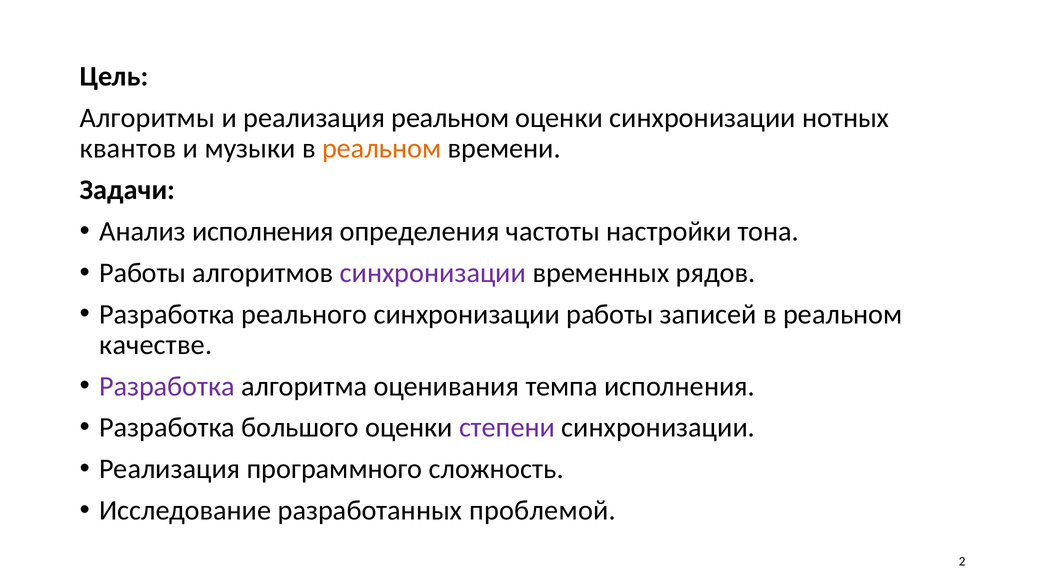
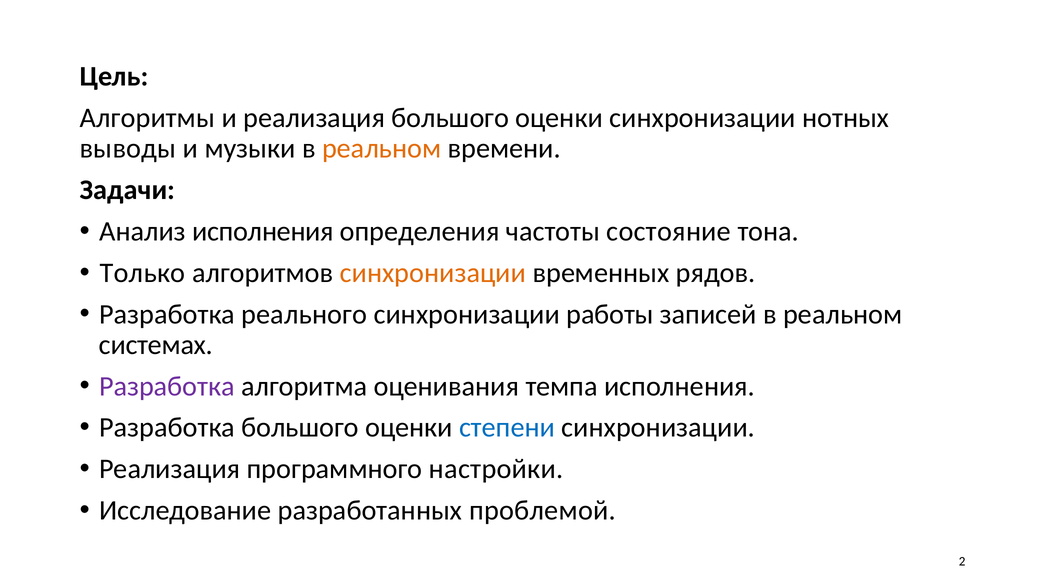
реализация реальном: реальном -> большого (450, 118)
квантов: квантов -> выводы (128, 148)
настройки: настройки -> состояние (669, 231)
Работы: Работы -> Только (142, 273)
синхронизации colour: purple -> orange (433, 273)
качестве: качестве -> системах (156, 345)
степени colour: purple -> blue (507, 427)
сложность: сложность -> настройки (496, 469)
